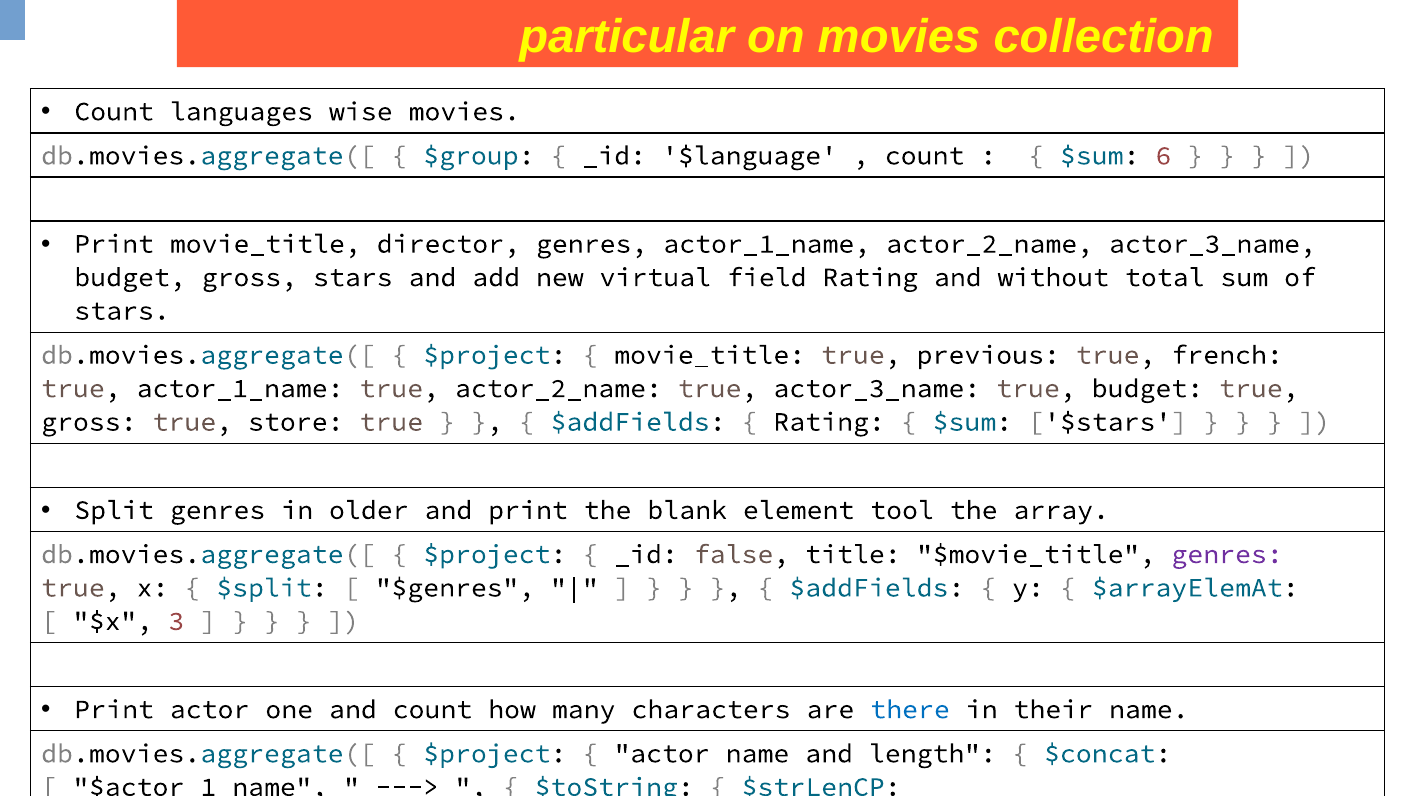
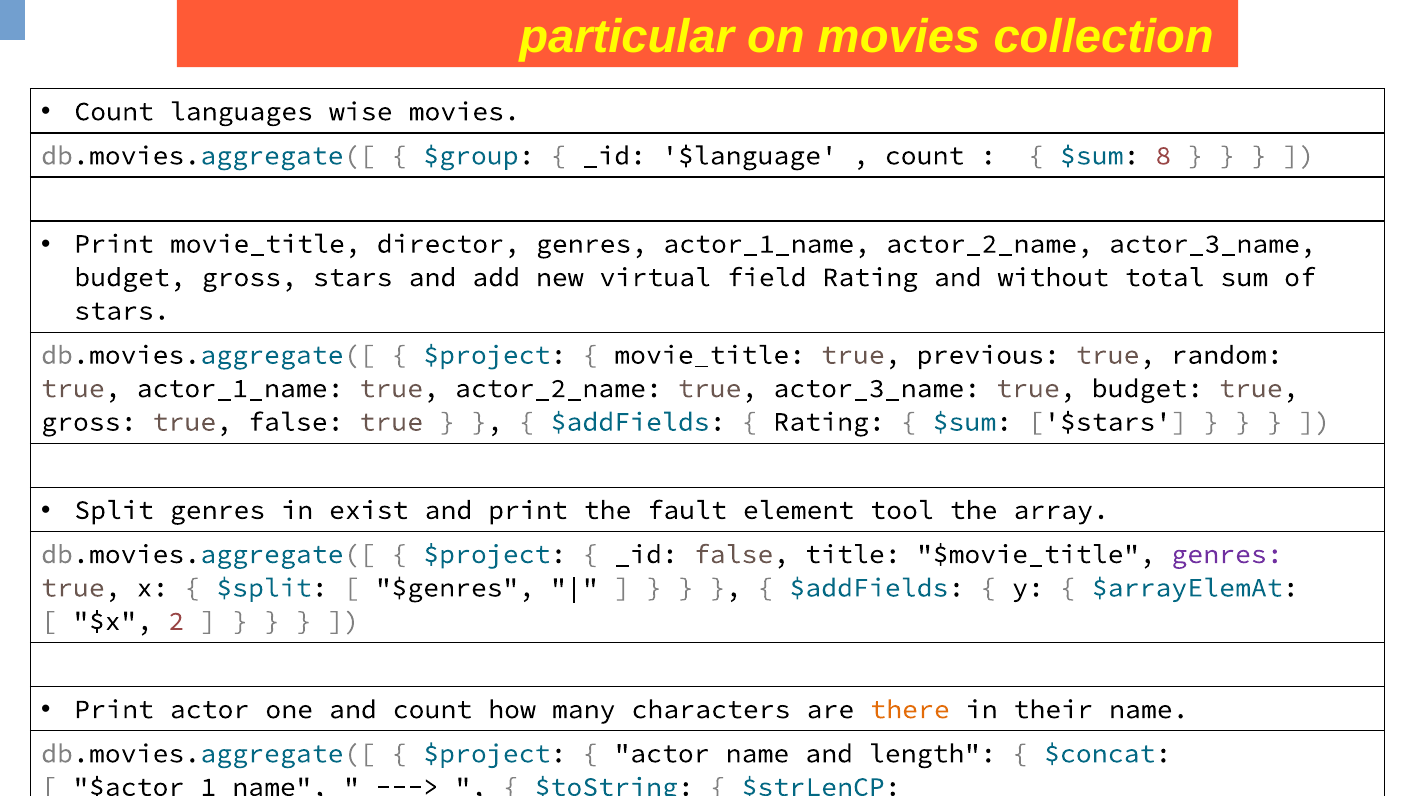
6: 6 -> 8 (1163, 156)
french: french -> random (1227, 355)
true store: store -> false (296, 422)
older: older -> exist (369, 510)
blank: blank -> fault (687, 510)
3: 3 -> 2 (176, 621)
there colour: blue -> orange (910, 709)
